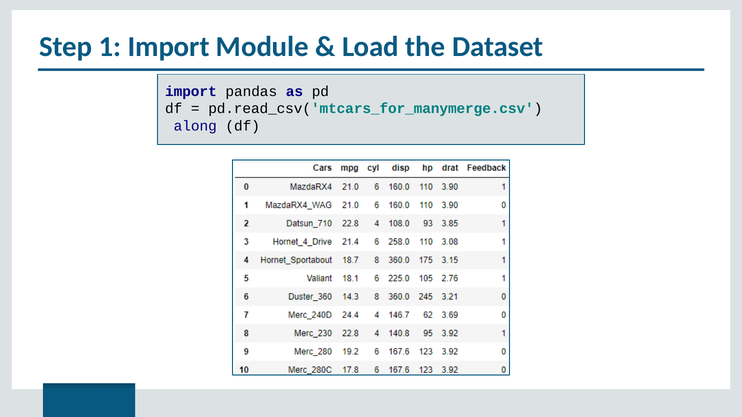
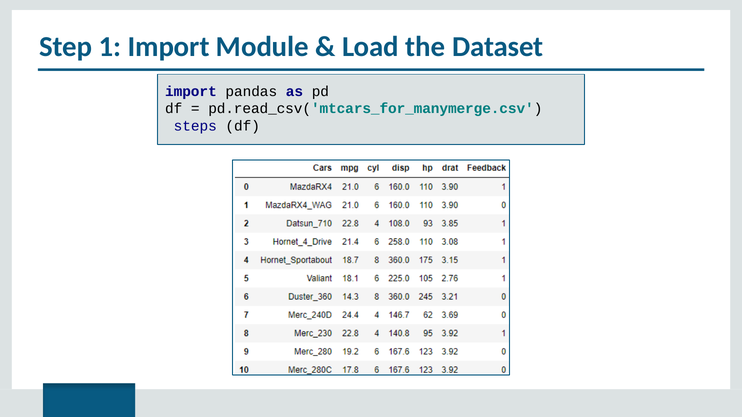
along: along -> steps (195, 126)
